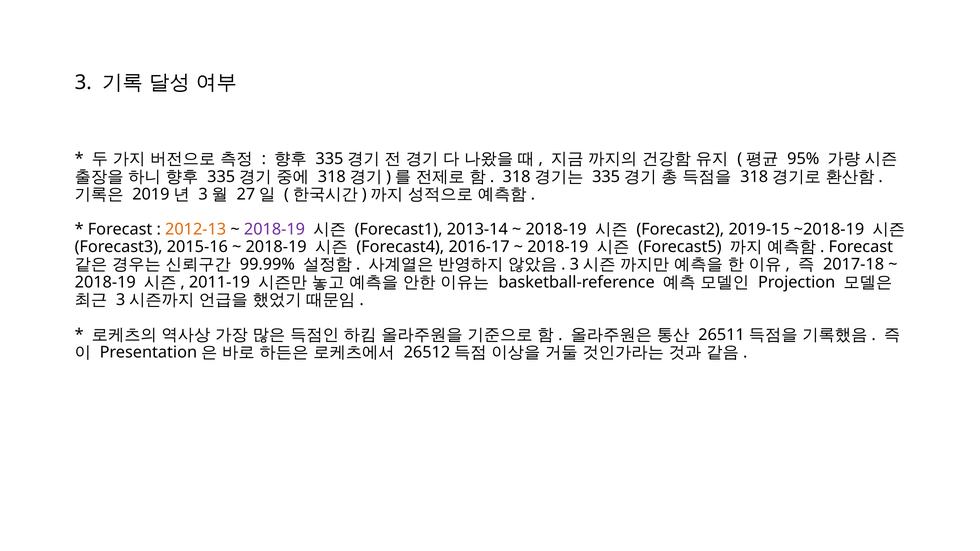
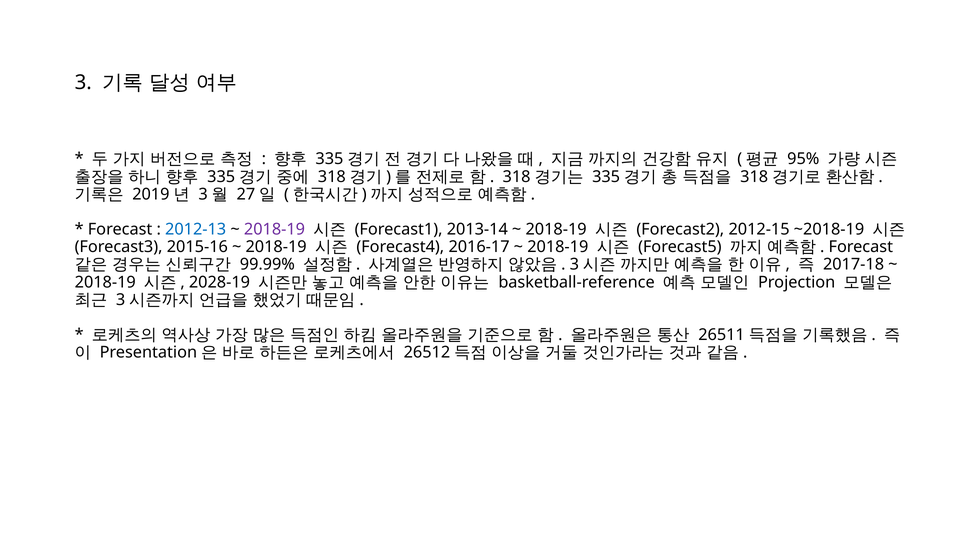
2012-13 colour: orange -> blue (196, 229)
2019-15: 2019-15 -> 2012-15 (759, 229)
2011-19: 2011-19 -> 2028-19 (219, 282)
